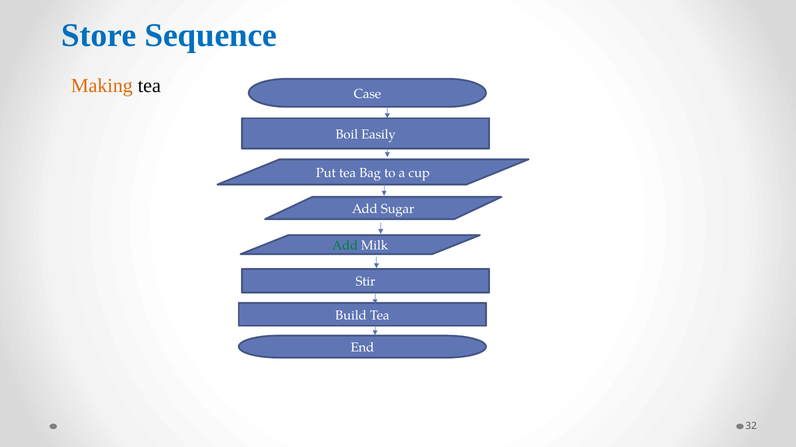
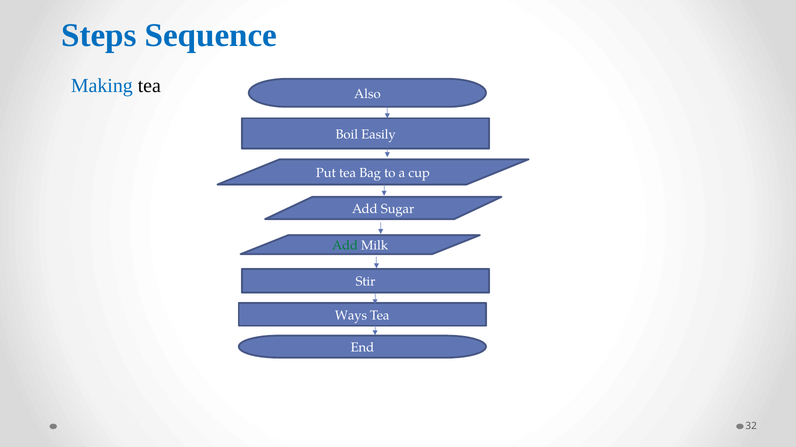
Store: Store -> Steps (99, 35)
Making colour: orange -> blue (102, 86)
Case: Case -> Also (367, 94)
Build: Build -> Ways (351, 316)
